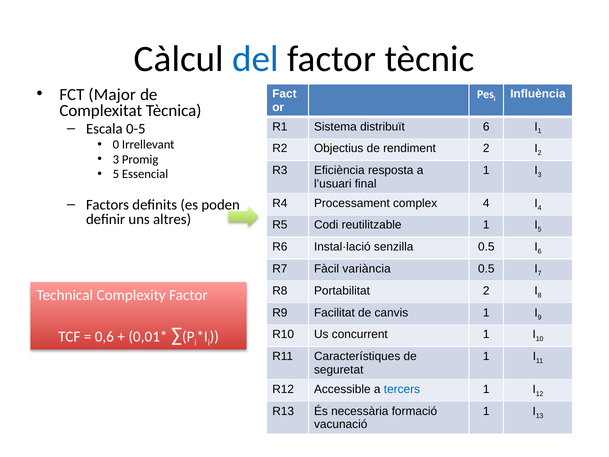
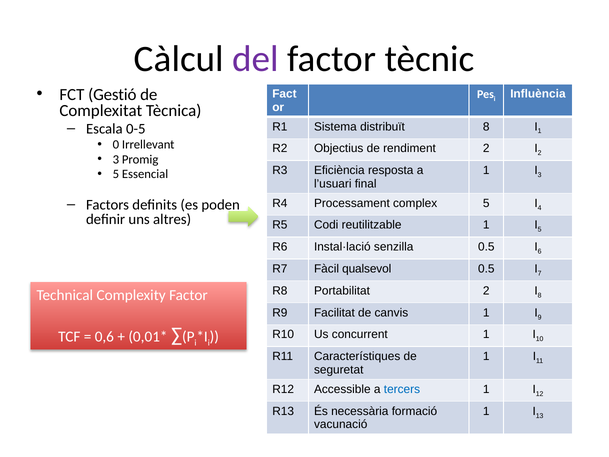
del colour: blue -> purple (255, 59)
Major: Major -> Gestió (112, 94)
distribuït 6: 6 -> 8 (486, 127)
complex 4: 4 -> 5 (486, 203)
variància: variància -> qualsevol (367, 269)
